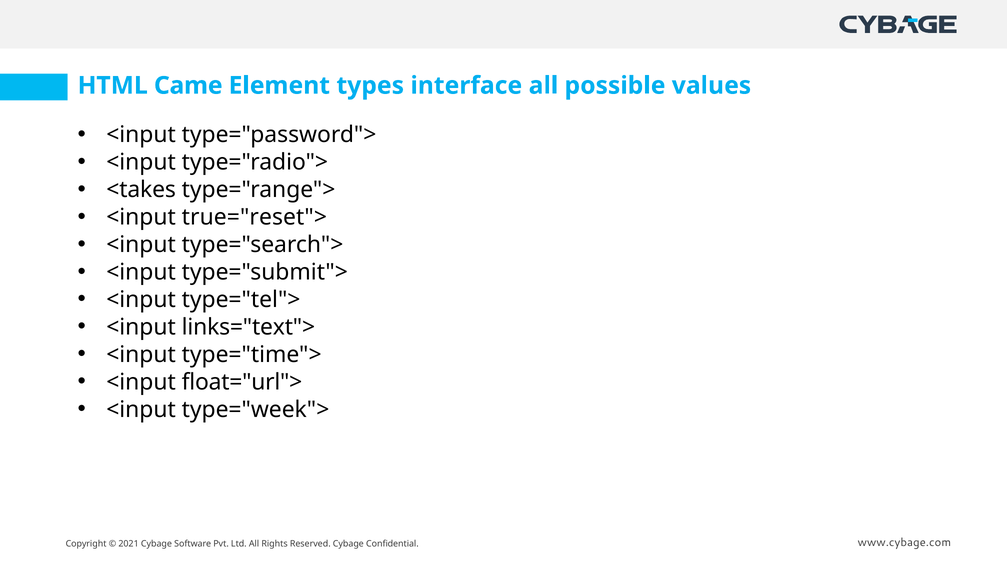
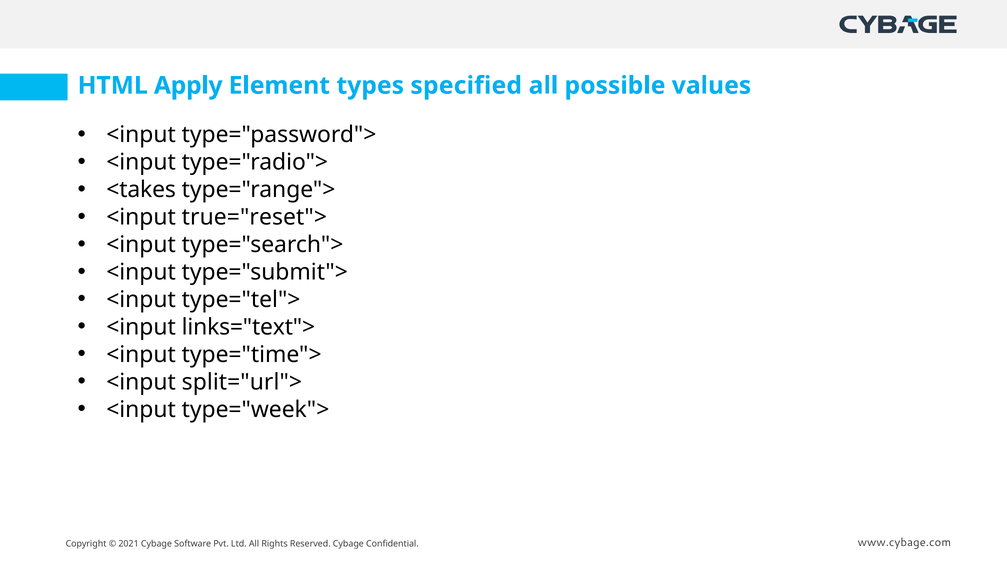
Came: Came -> Apply (188, 86)
interface: interface -> specified (466, 86)
float="url">: float="url"> -> split="url"> (242, 382)
